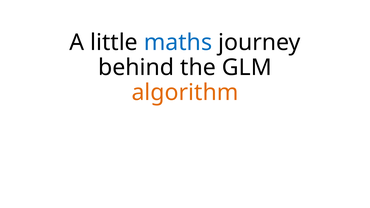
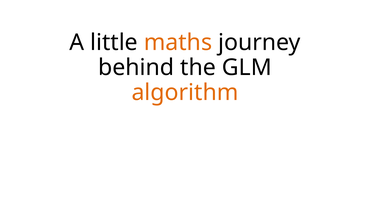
maths colour: blue -> orange (178, 43)
